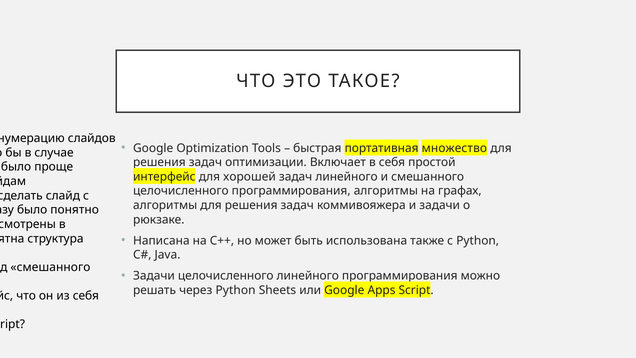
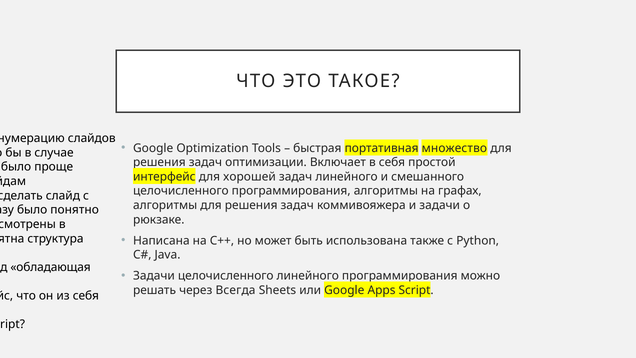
смешанного: смешанного -> обладающая (51, 267)
через Python: Python -> Всегда (236, 290)
